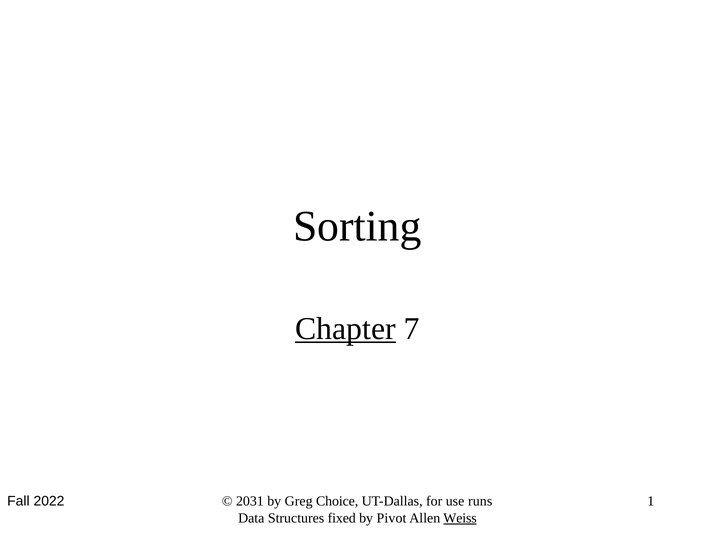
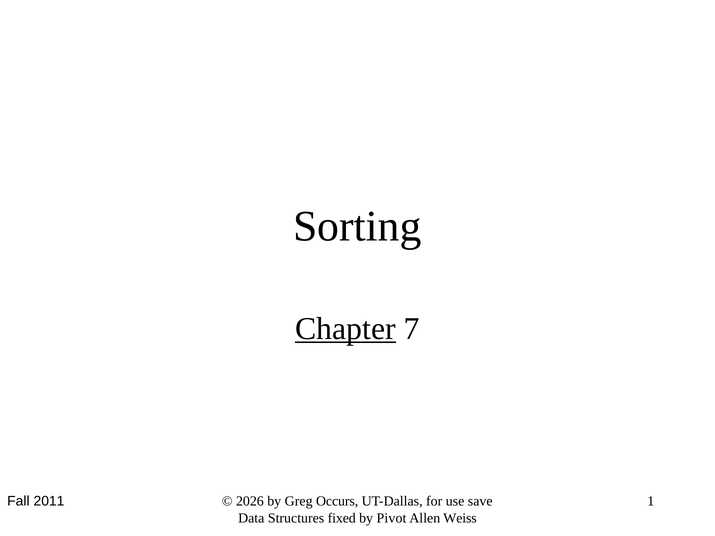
2022: 2022 -> 2011 (49, 501)
2031: 2031 -> 2026 (250, 501)
Choice: Choice -> Occurs (337, 501)
runs: runs -> save (480, 501)
Weiss underline: present -> none (460, 518)
